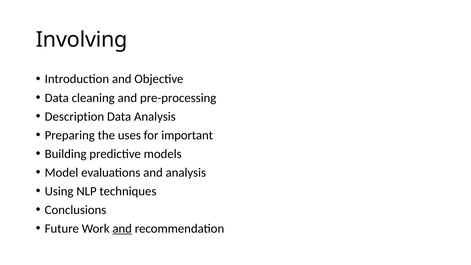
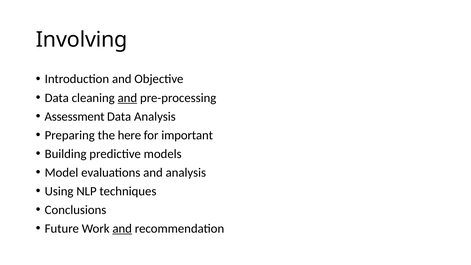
and underline: none -> present (127, 98)
Description: Description -> Assessment (75, 116)
uses: uses -> here (129, 135)
